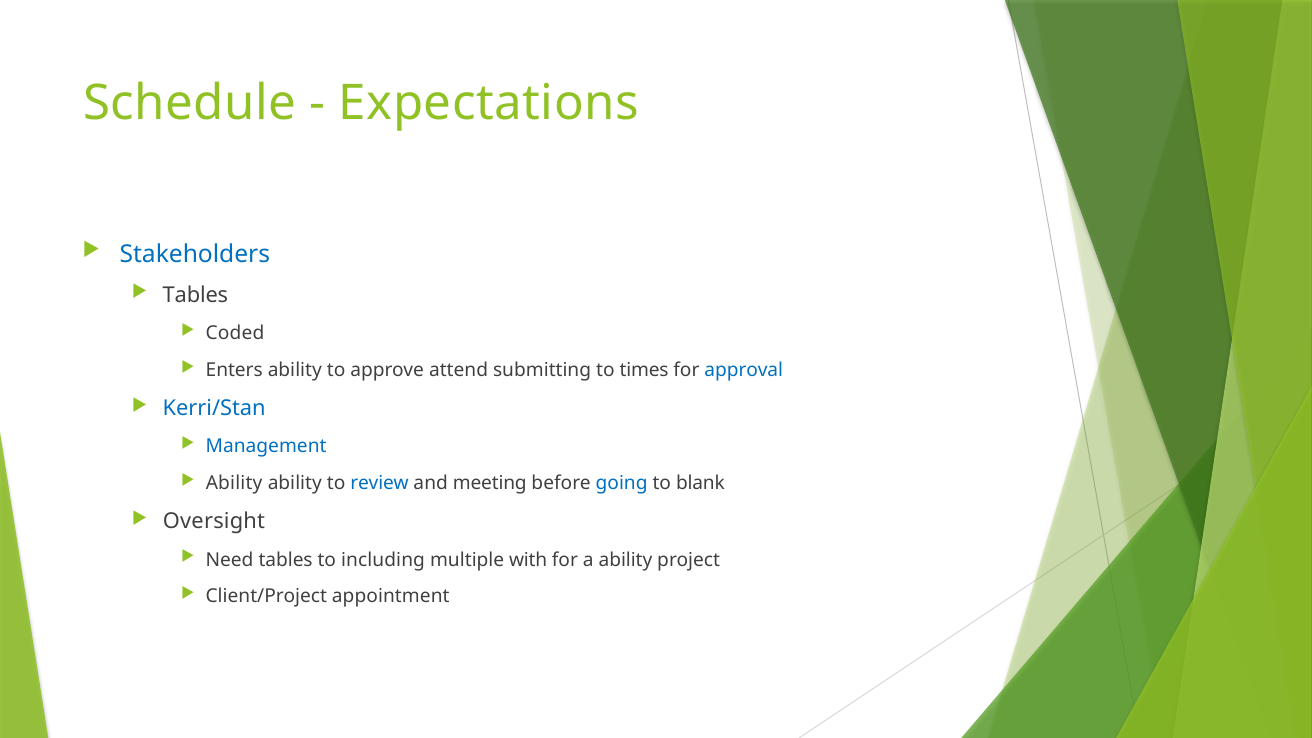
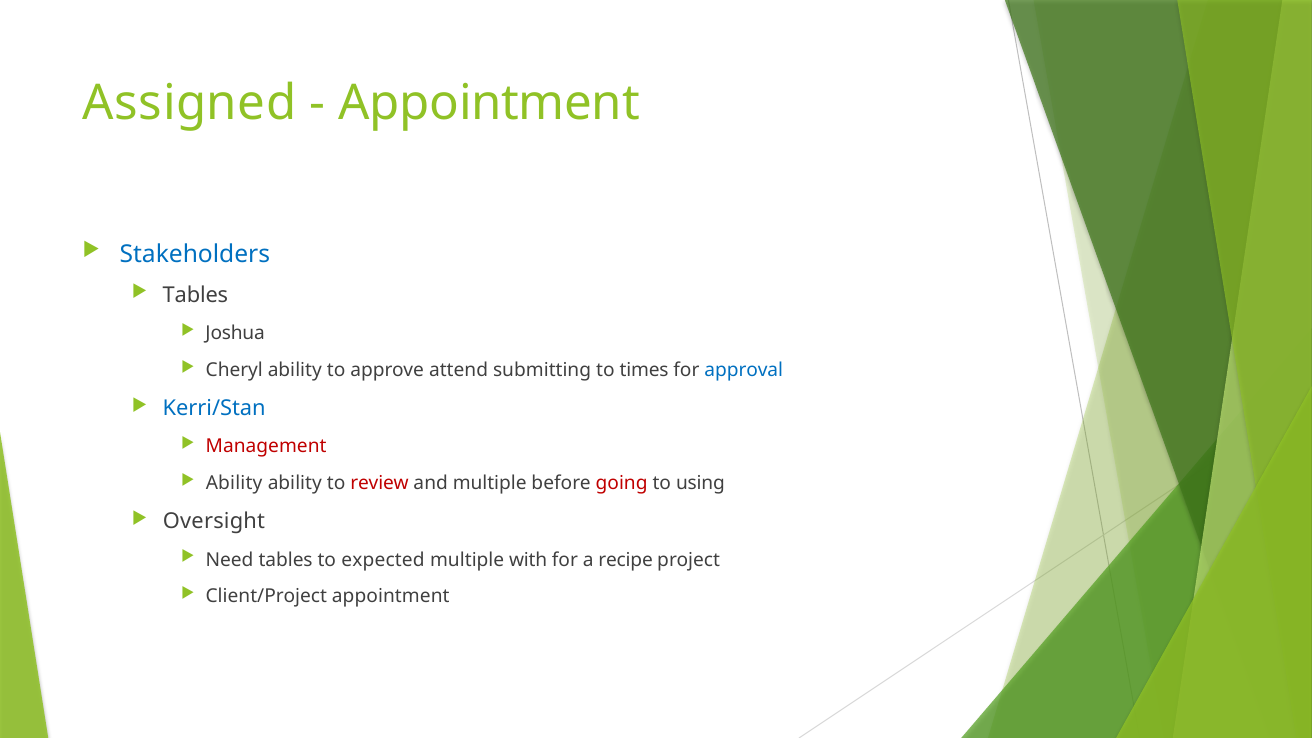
Schedule: Schedule -> Assigned (190, 103)
Expectations: Expectations -> Appointment (489, 103)
Coded: Coded -> Joshua (235, 333)
Enters: Enters -> Cheryl (234, 370)
Management colour: blue -> red (266, 447)
review colour: blue -> red (380, 483)
and meeting: meeting -> multiple (490, 483)
going colour: blue -> red (622, 483)
blank: blank -> using (700, 483)
including: including -> expected (383, 560)
a ability: ability -> recipe (626, 560)
